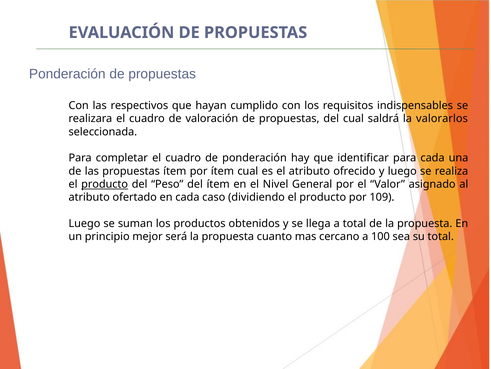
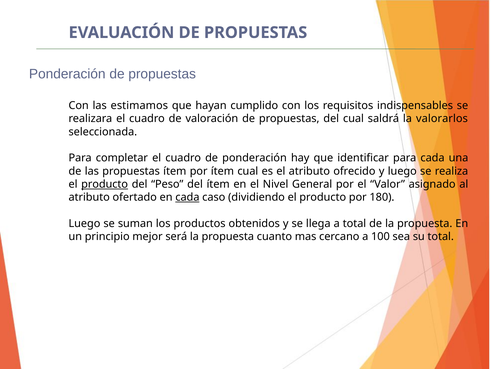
respectivos: respectivos -> estimamos (139, 105)
cada underline: none -> present (187, 197)
109: 109 -> 180 (382, 197)
